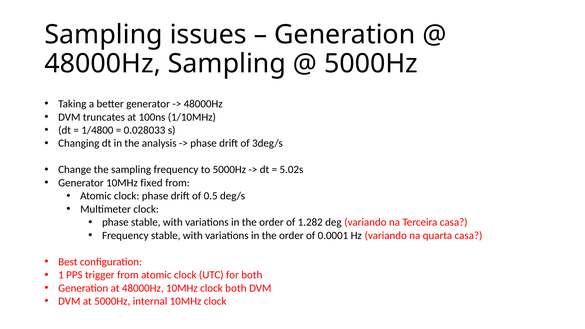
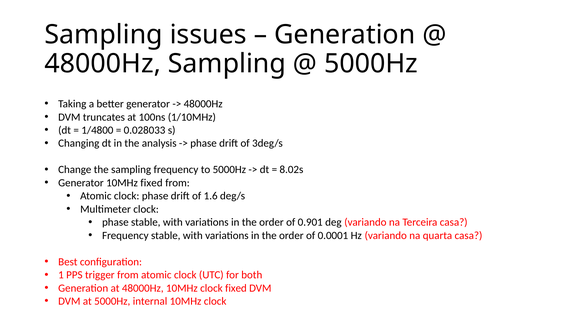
5.02s: 5.02s -> 8.02s (291, 170)
0.5: 0.5 -> 1.6 (211, 196)
1.282: 1.282 -> 0.901 (310, 222)
clock both: both -> fixed (236, 288)
